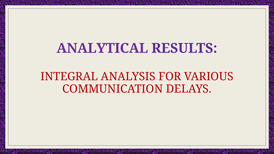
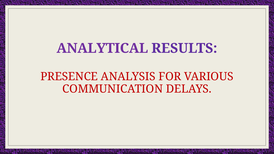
INTEGRAL: INTEGRAL -> PRESENCE (69, 77)
